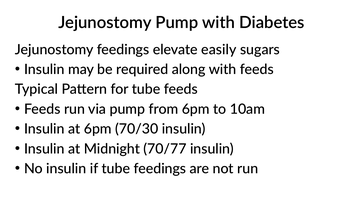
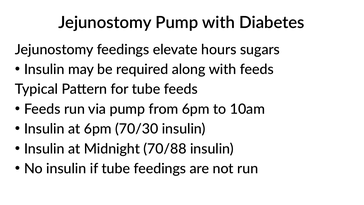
easily: easily -> hours (219, 50)
70/77: 70/77 -> 70/88 (165, 149)
